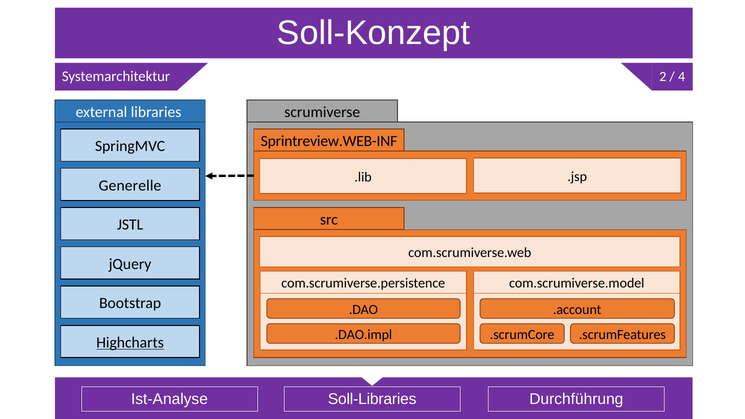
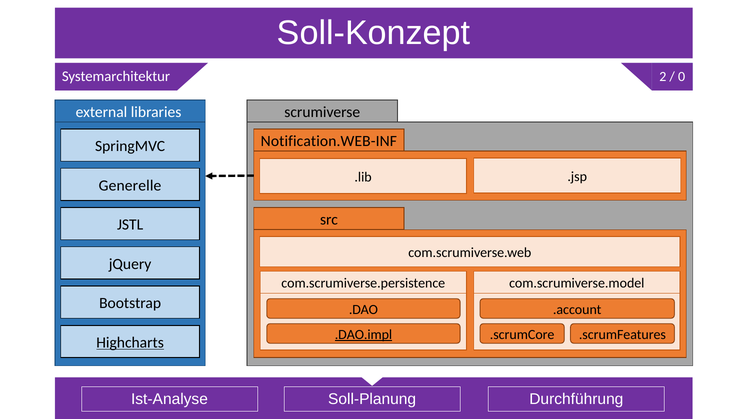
4: 4 -> 0 (682, 77)
Sprintreview.WEB-INF: Sprintreview.WEB-INF -> Notification.WEB-INF (329, 141)
.DAO.impl underline: none -> present (363, 334)
Soll-Libraries: Soll-Libraries -> Soll-Planung (372, 399)
